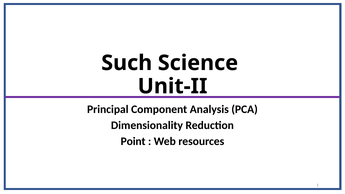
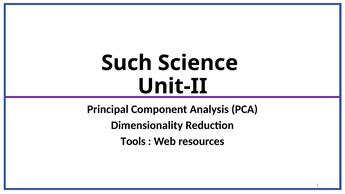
Point: Point -> Tools (133, 141)
